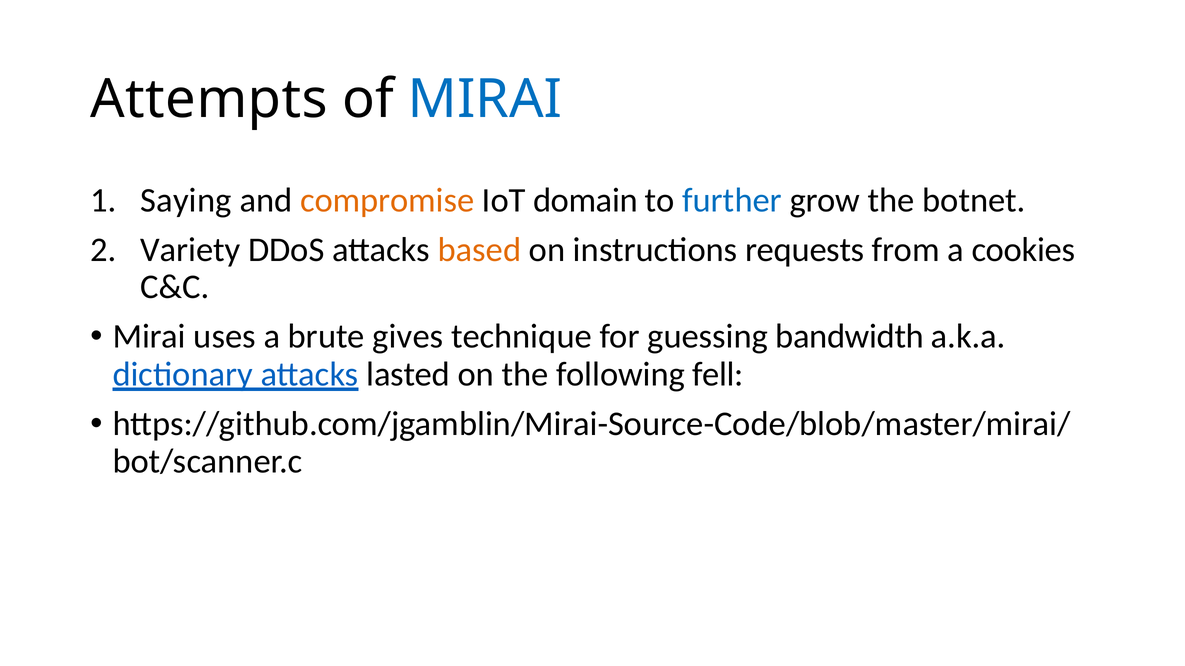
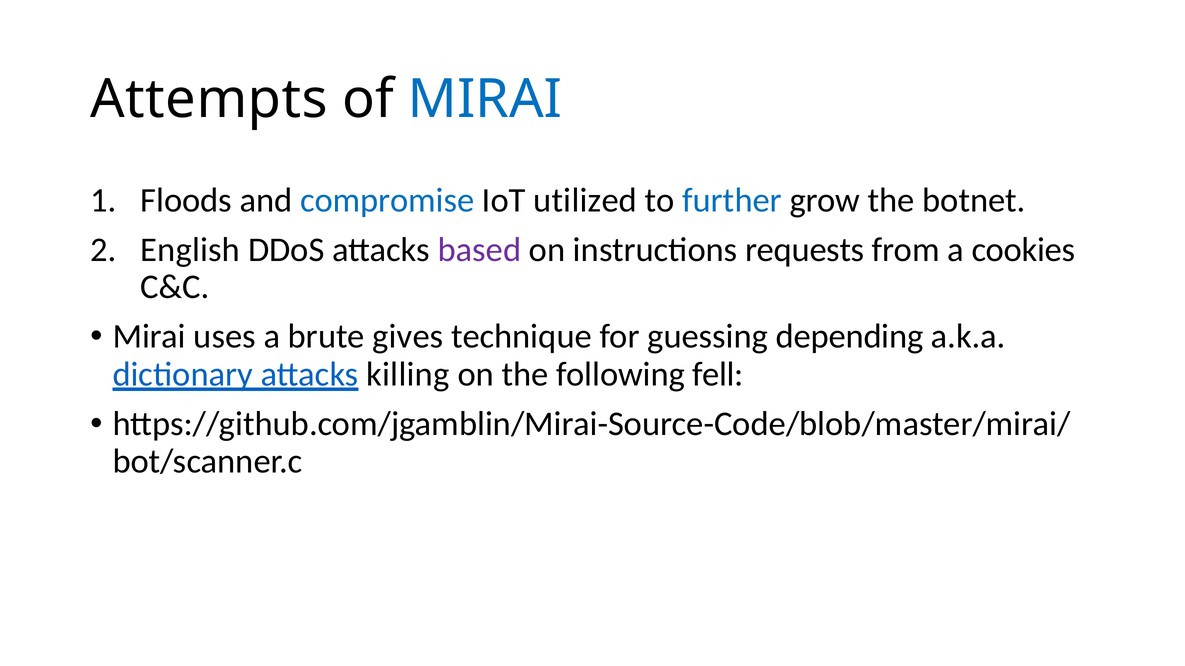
Saying: Saying -> Floods (186, 200)
compromise colour: orange -> blue (387, 200)
domain: domain -> utilized (585, 200)
Variety: Variety -> English (190, 250)
based colour: orange -> purple (479, 250)
bandwidth: bandwidth -> depending (850, 337)
lasted: lasted -> killing (408, 375)
